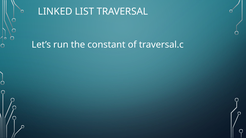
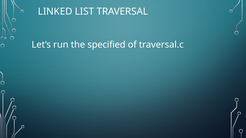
constant: constant -> specified (106, 45)
